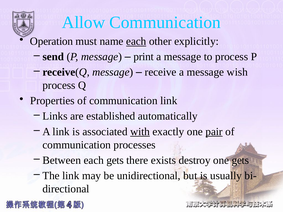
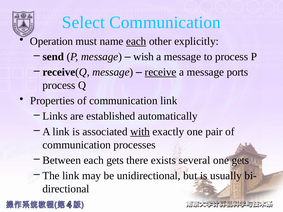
Allow: Allow -> Select (83, 22)
print: print -> wish (144, 57)
receive underline: none -> present (161, 72)
wish: wish -> ports (237, 72)
pair underline: present -> none (214, 132)
destroy: destroy -> several (195, 160)
